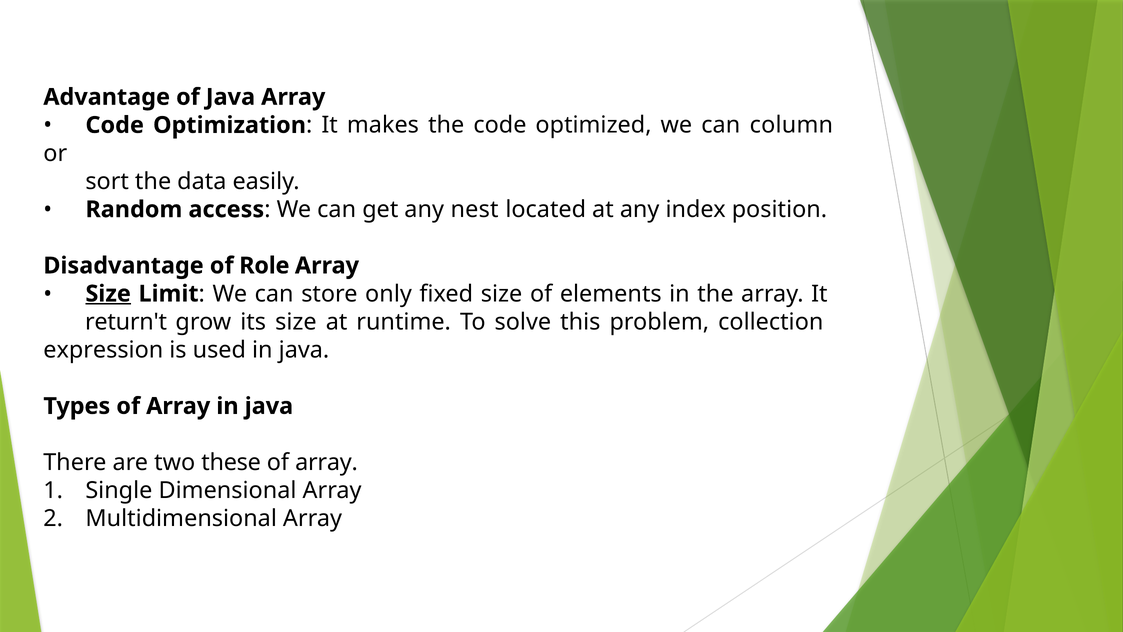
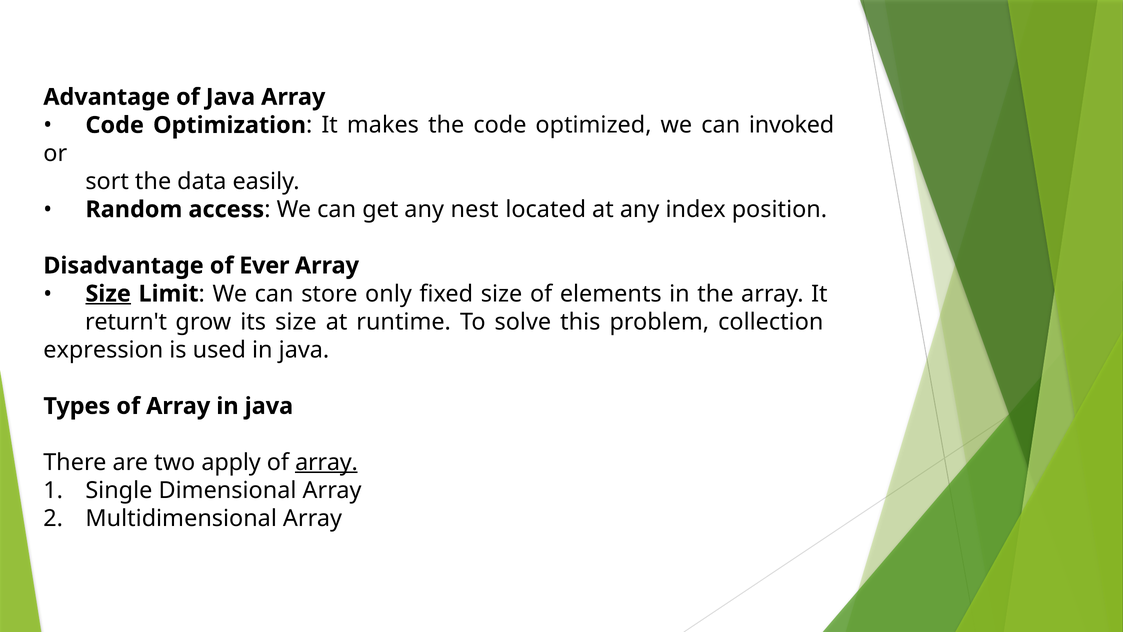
column: column -> invoked (792, 125)
Role: Role -> Ever (264, 266)
these: these -> apply (231, 462)
array underline: none -> present (326, 462)
